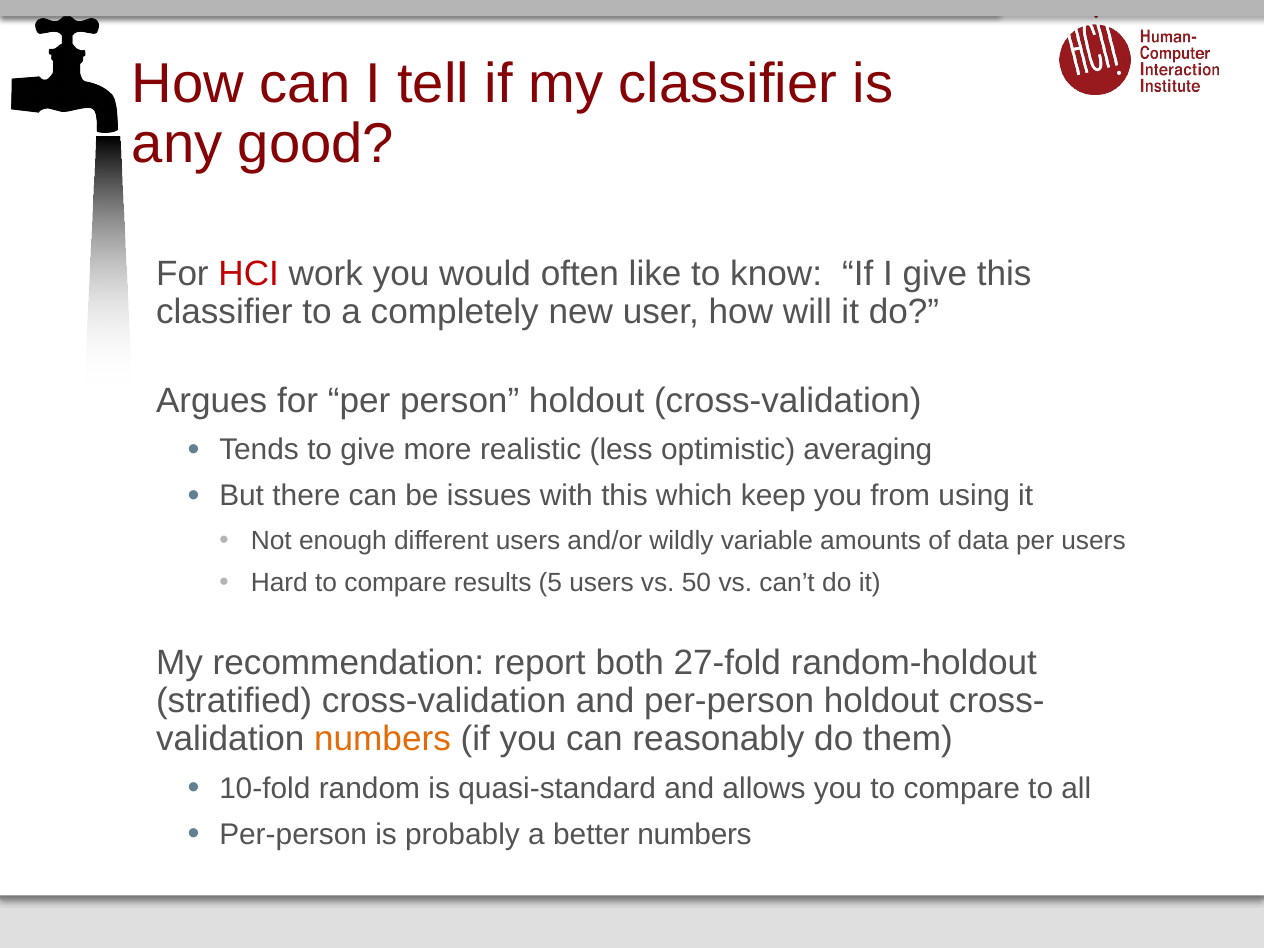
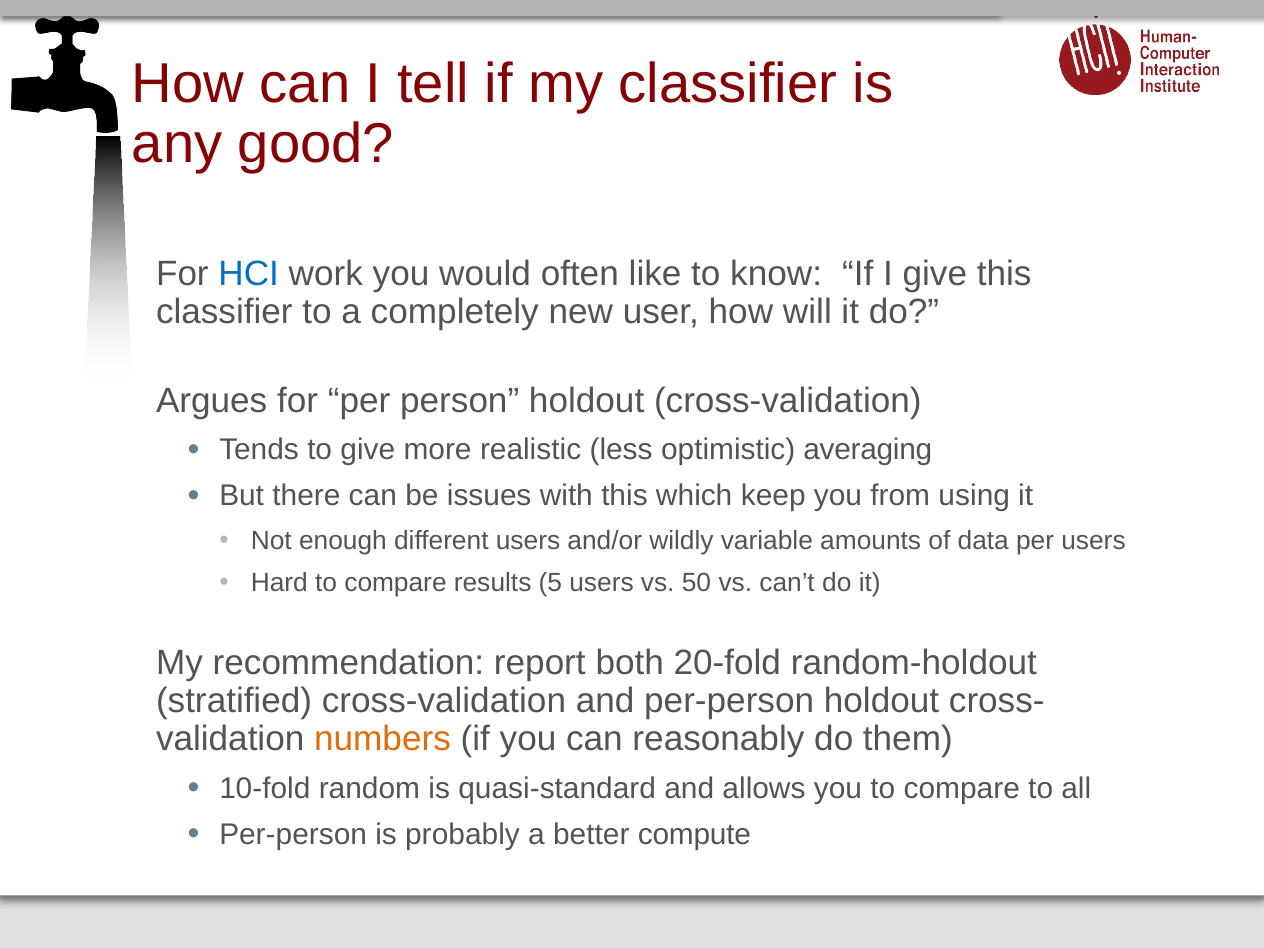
HCI colour: red -> blue (249, 274)
27-fold: 27-fold -> 20-fold (727, 663)
better numbers: numbers -> compute (694, 834)
